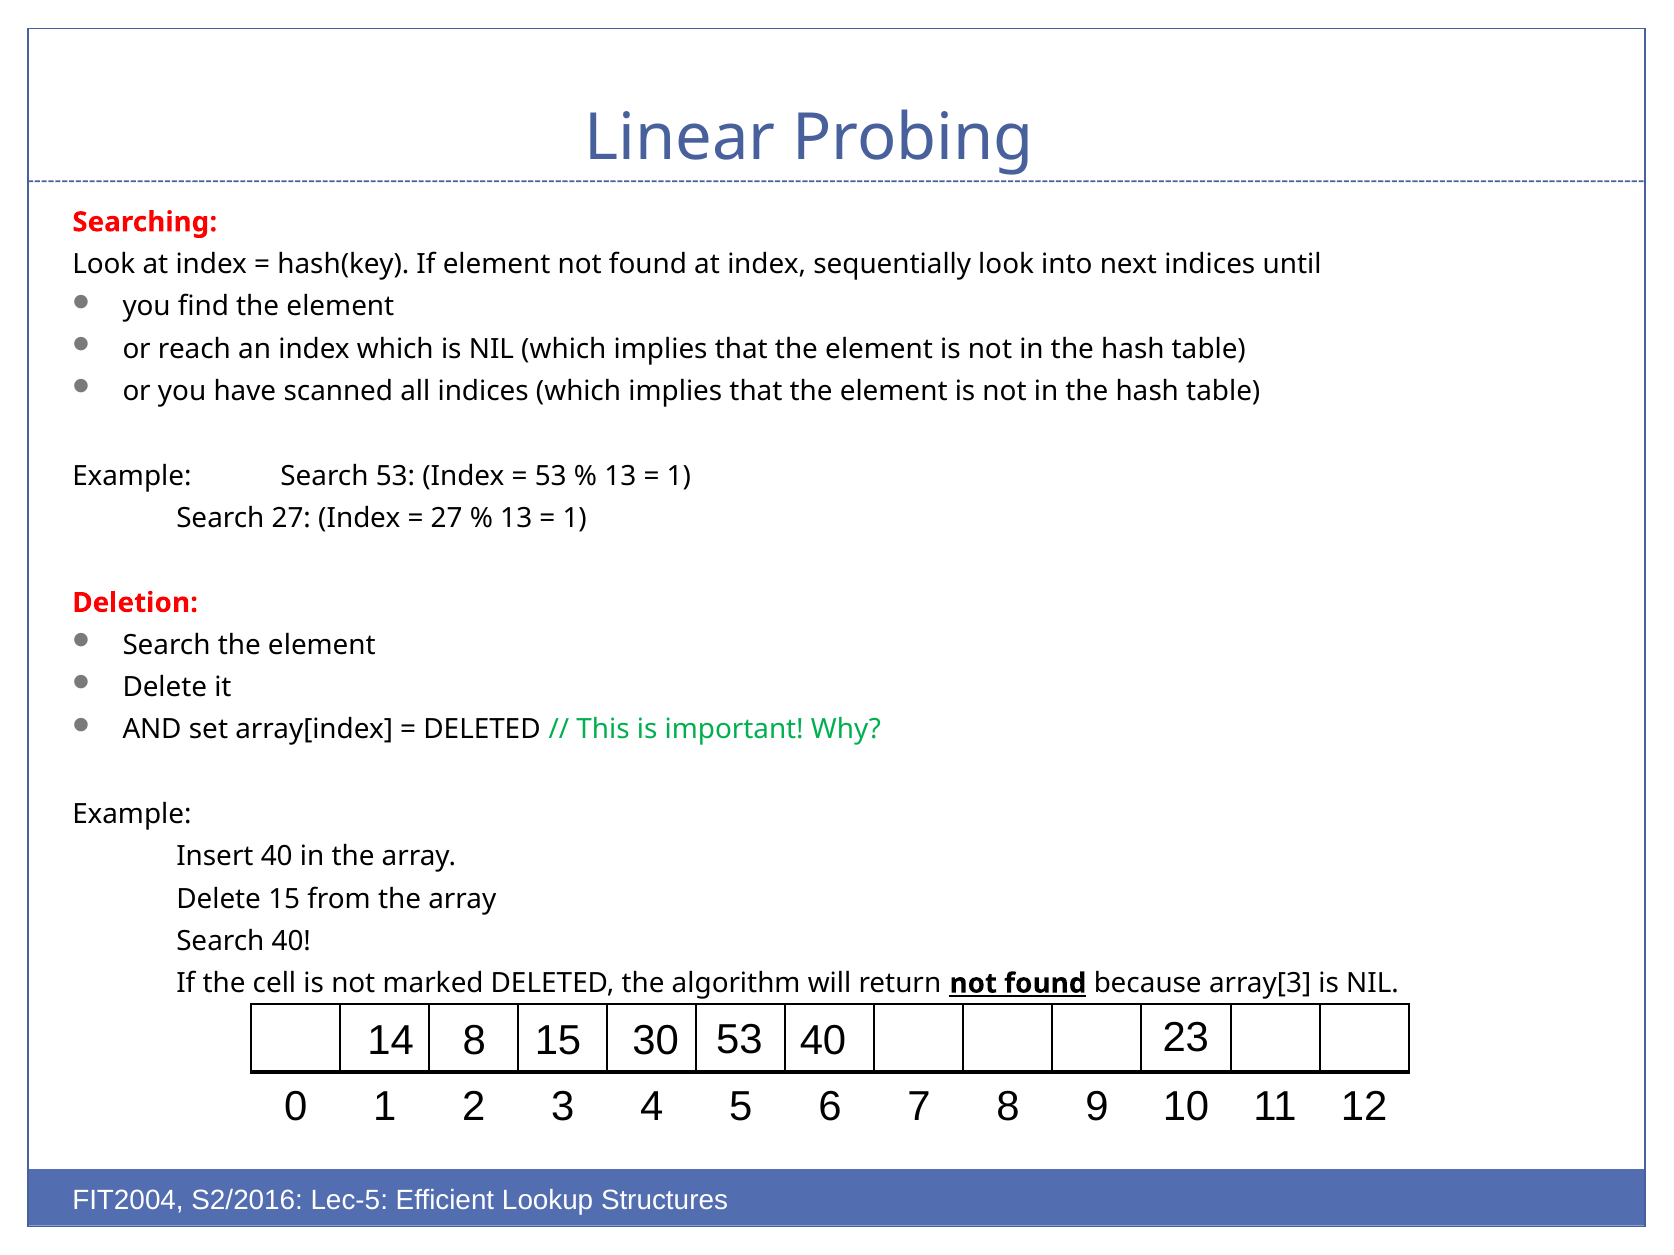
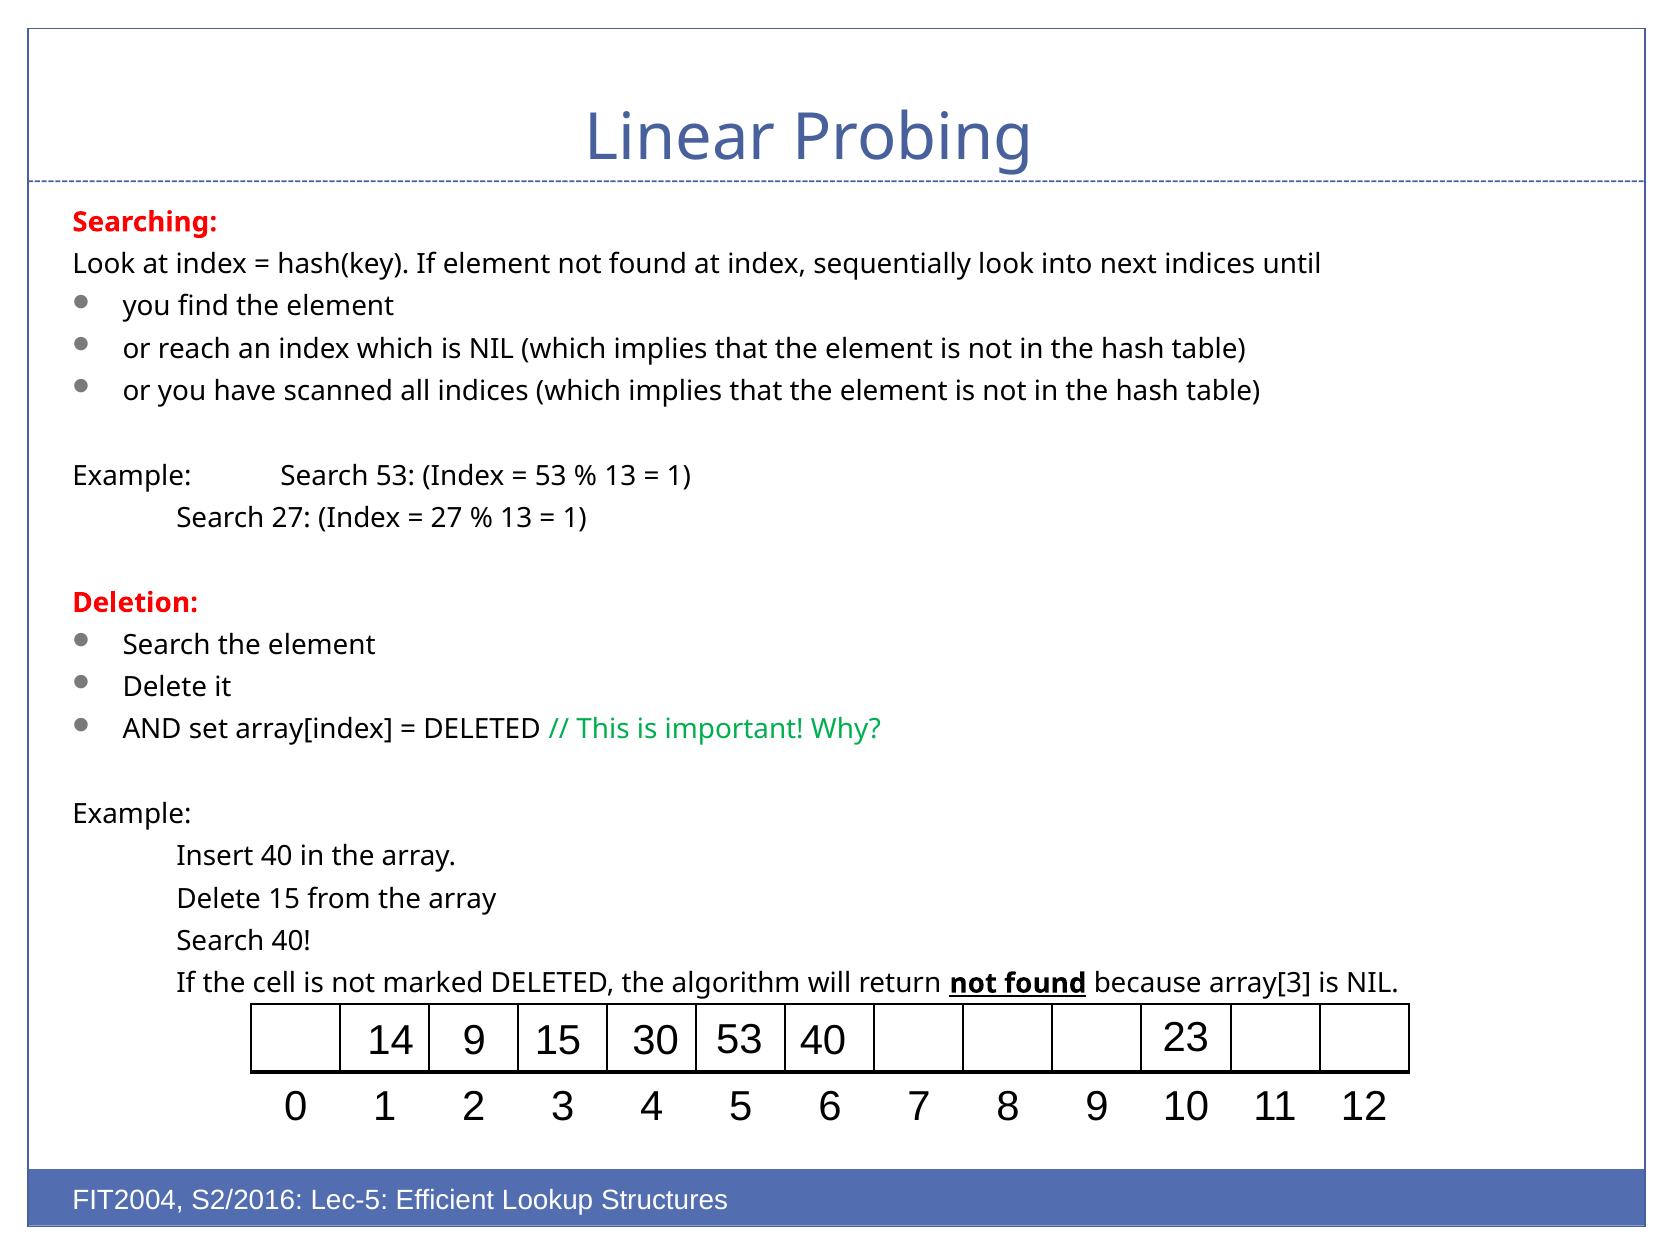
14 8: 8 -> 9 (474, 1041)
